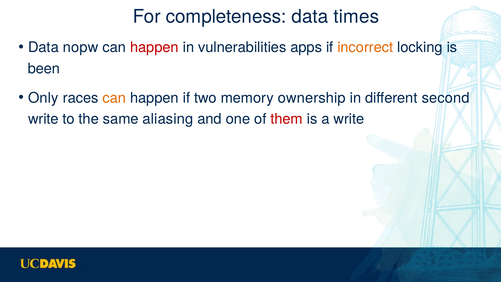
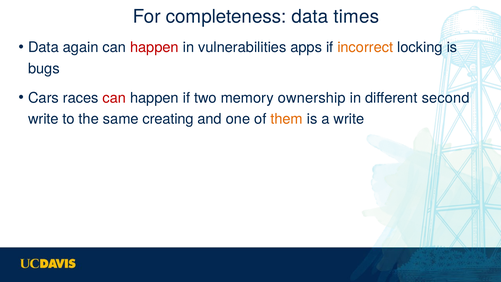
nopw: nopw -> again (81, 47)
been: been -> bugs (44, 68)
Only: Only -> Cars (43, 98)
can colour: orange -> red (114, 98)
aliasing: aliasing -> creating (168, 119)
them colour: red -> orange (287, 119)
